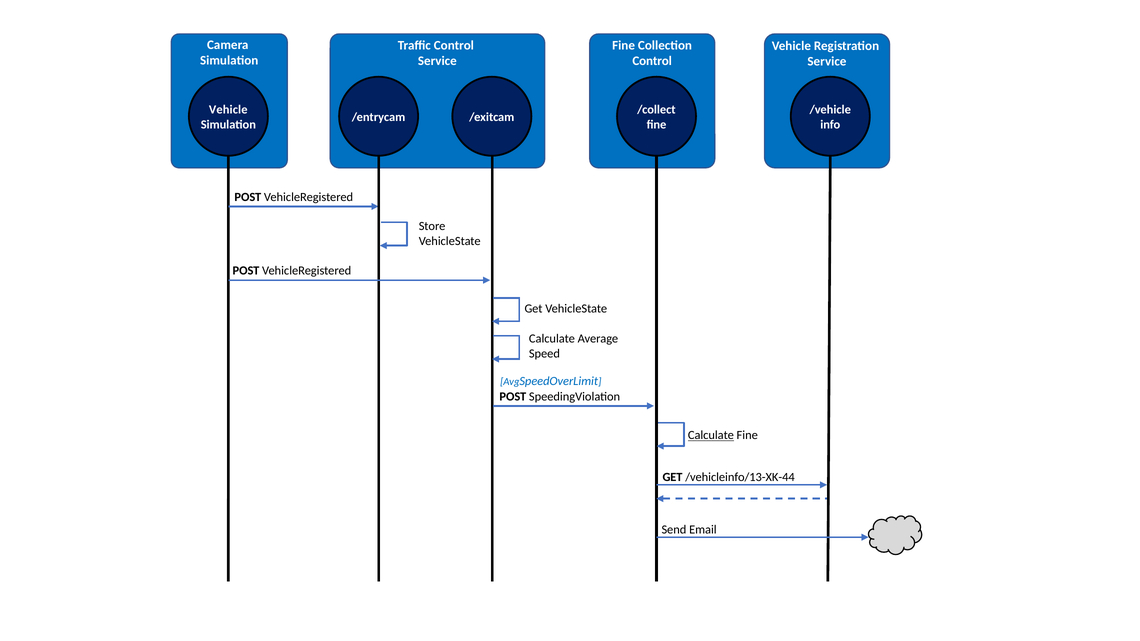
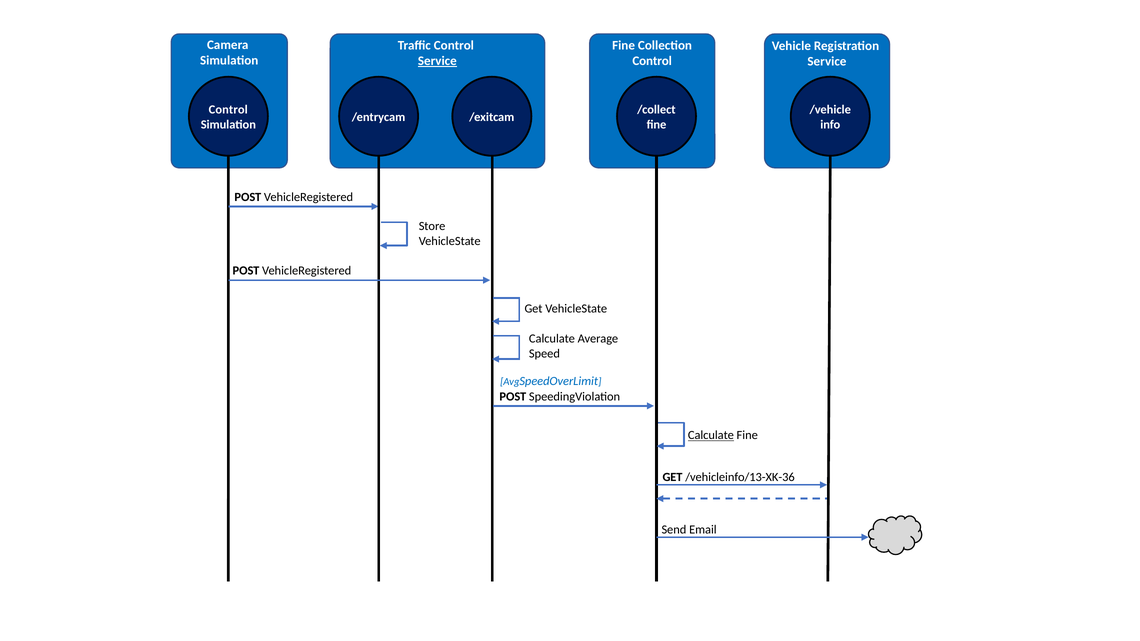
Service underline: none -> present (437, 61)
Vehicle: Vehicle -> Control (228, 110)
/vehicleinfo/13-XK-44: /vehicleinfo/13-XK-44 -> /vehicleinfo/13-XK-36 (740, 477)
